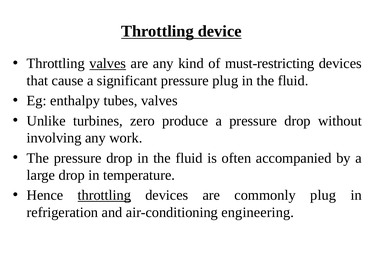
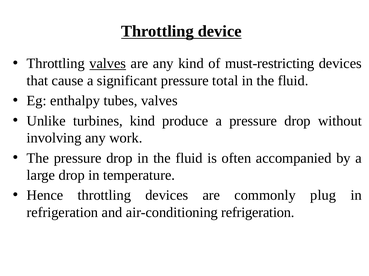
pressure plug: plug -> total (225, 81)
turbines zero: zero -> kind (142, 121)
throttling underline: present -> none (104, 196)
air-conditioning engineering: engineering -> refrigeration (258, 213)
